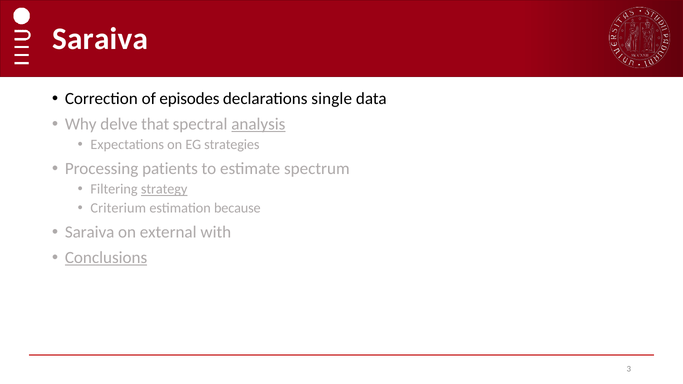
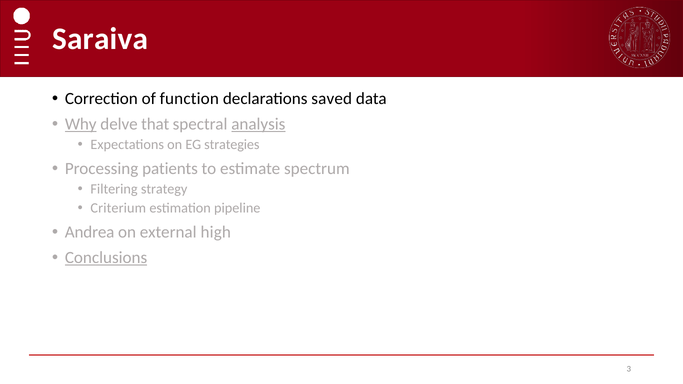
episodes: episodes -> function (189, 99)
single: single -> saved (332, 99)
Why underline: none -> present (81, 124)
strategy underline: present -> none (164, 189)
because: because -> pipeline (237, 208)
Saraiva: Saraiva -> Andrea (90, 232)
with: with -> high (216, 232)
